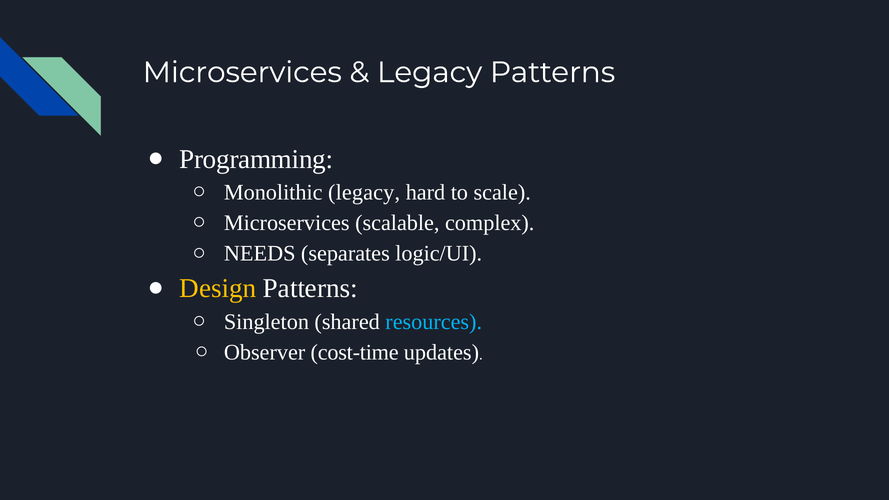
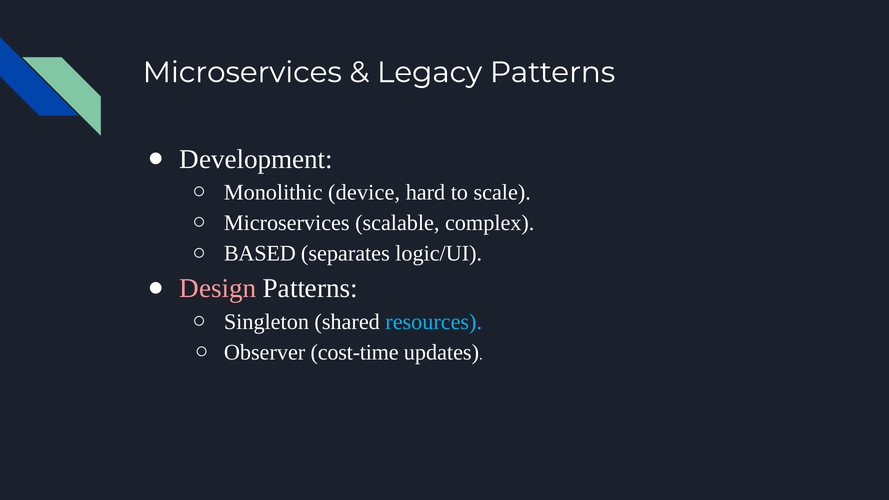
Programming: Programming -> Development (256, 159)
Monolithic legacy: legacy -> device (364, 192)
NEEDS: NEEDS -> BASED (260, 254)
Design colour: yellow -> pink (218, 288)
